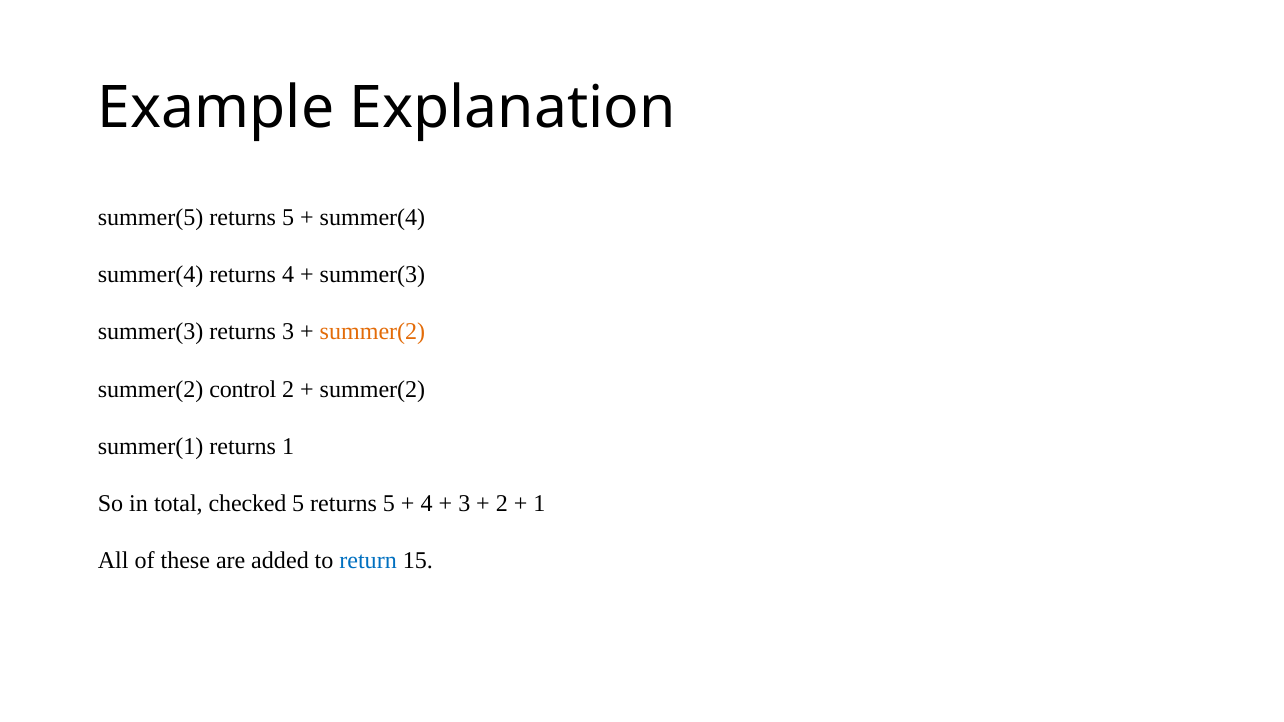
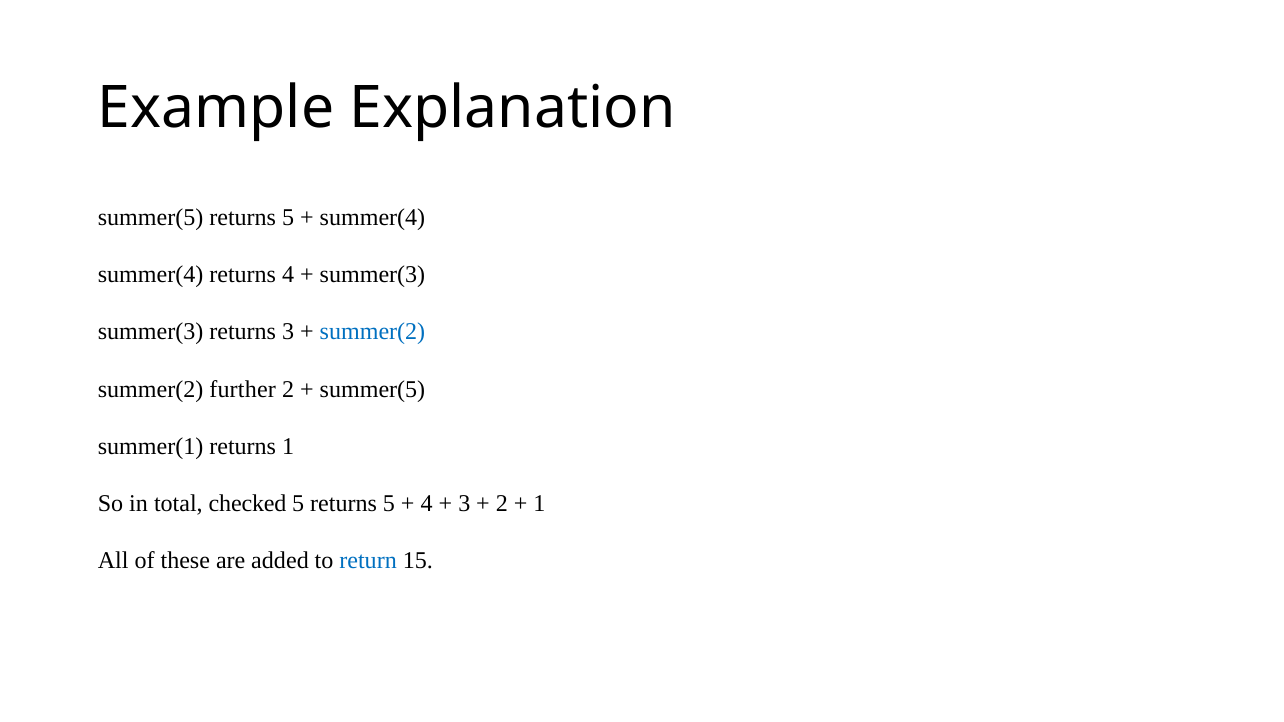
summer(2 colour: orange -> blue (372, 332)
control: control -> further (243, 389)
summer(2: summer(2 -> summer(5 (372, 389)
